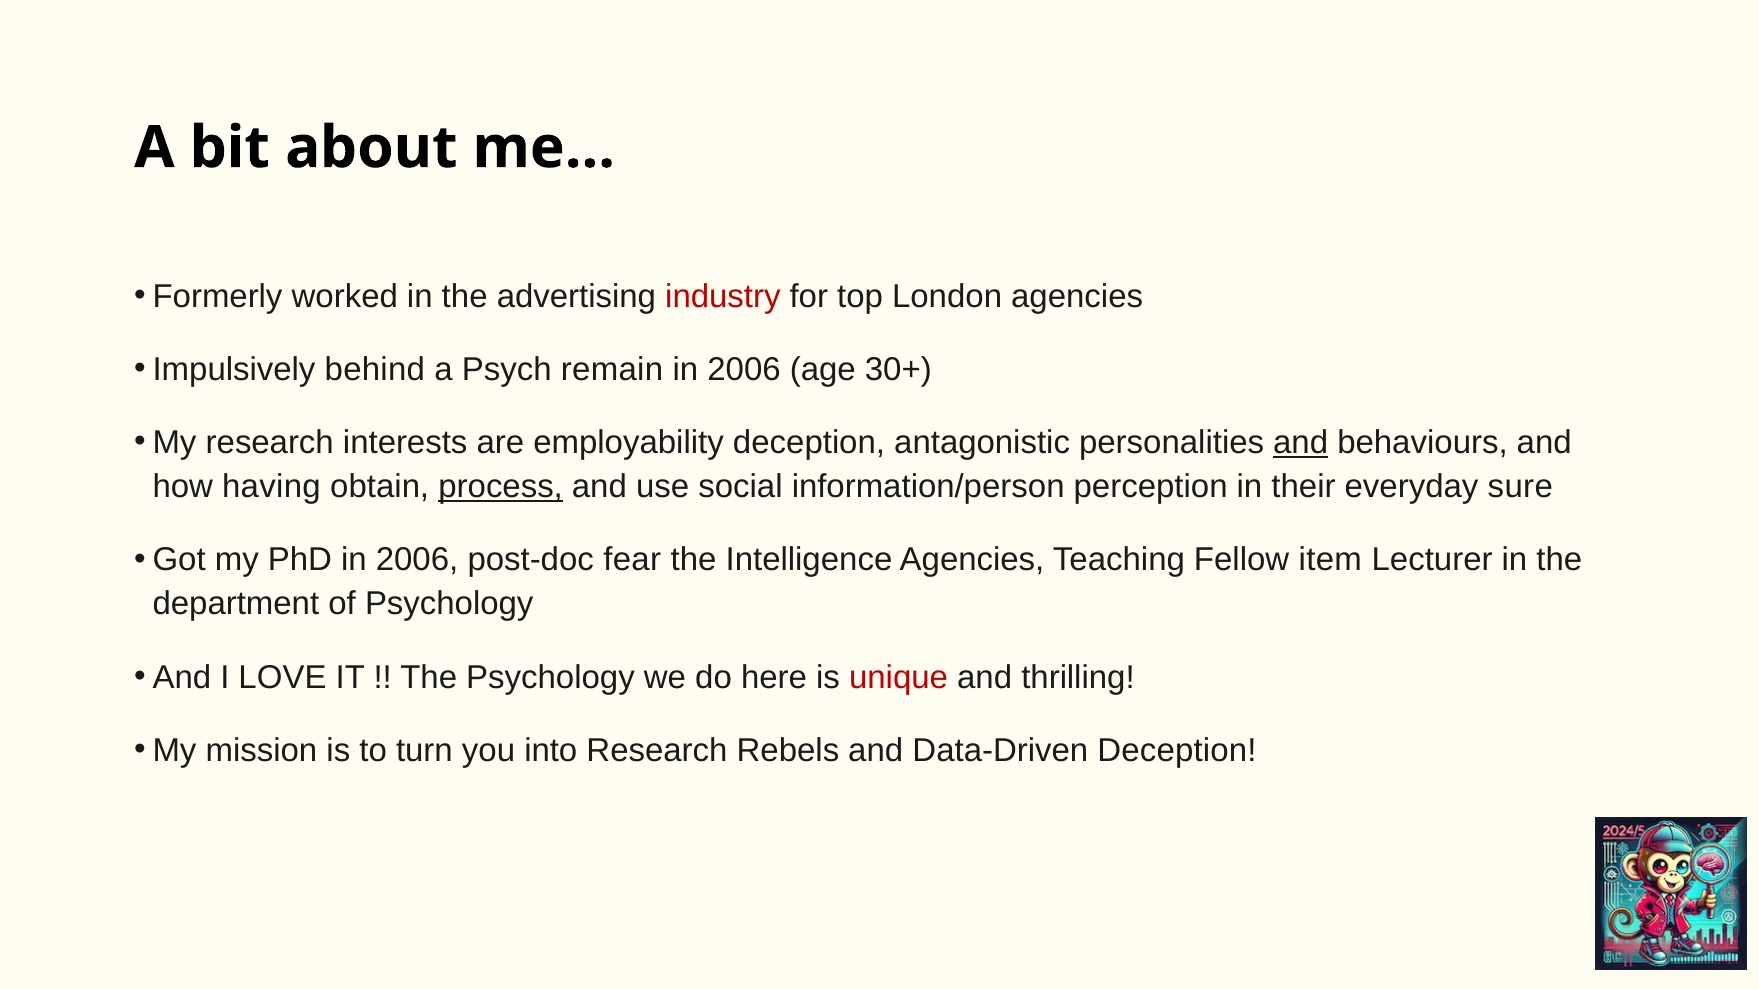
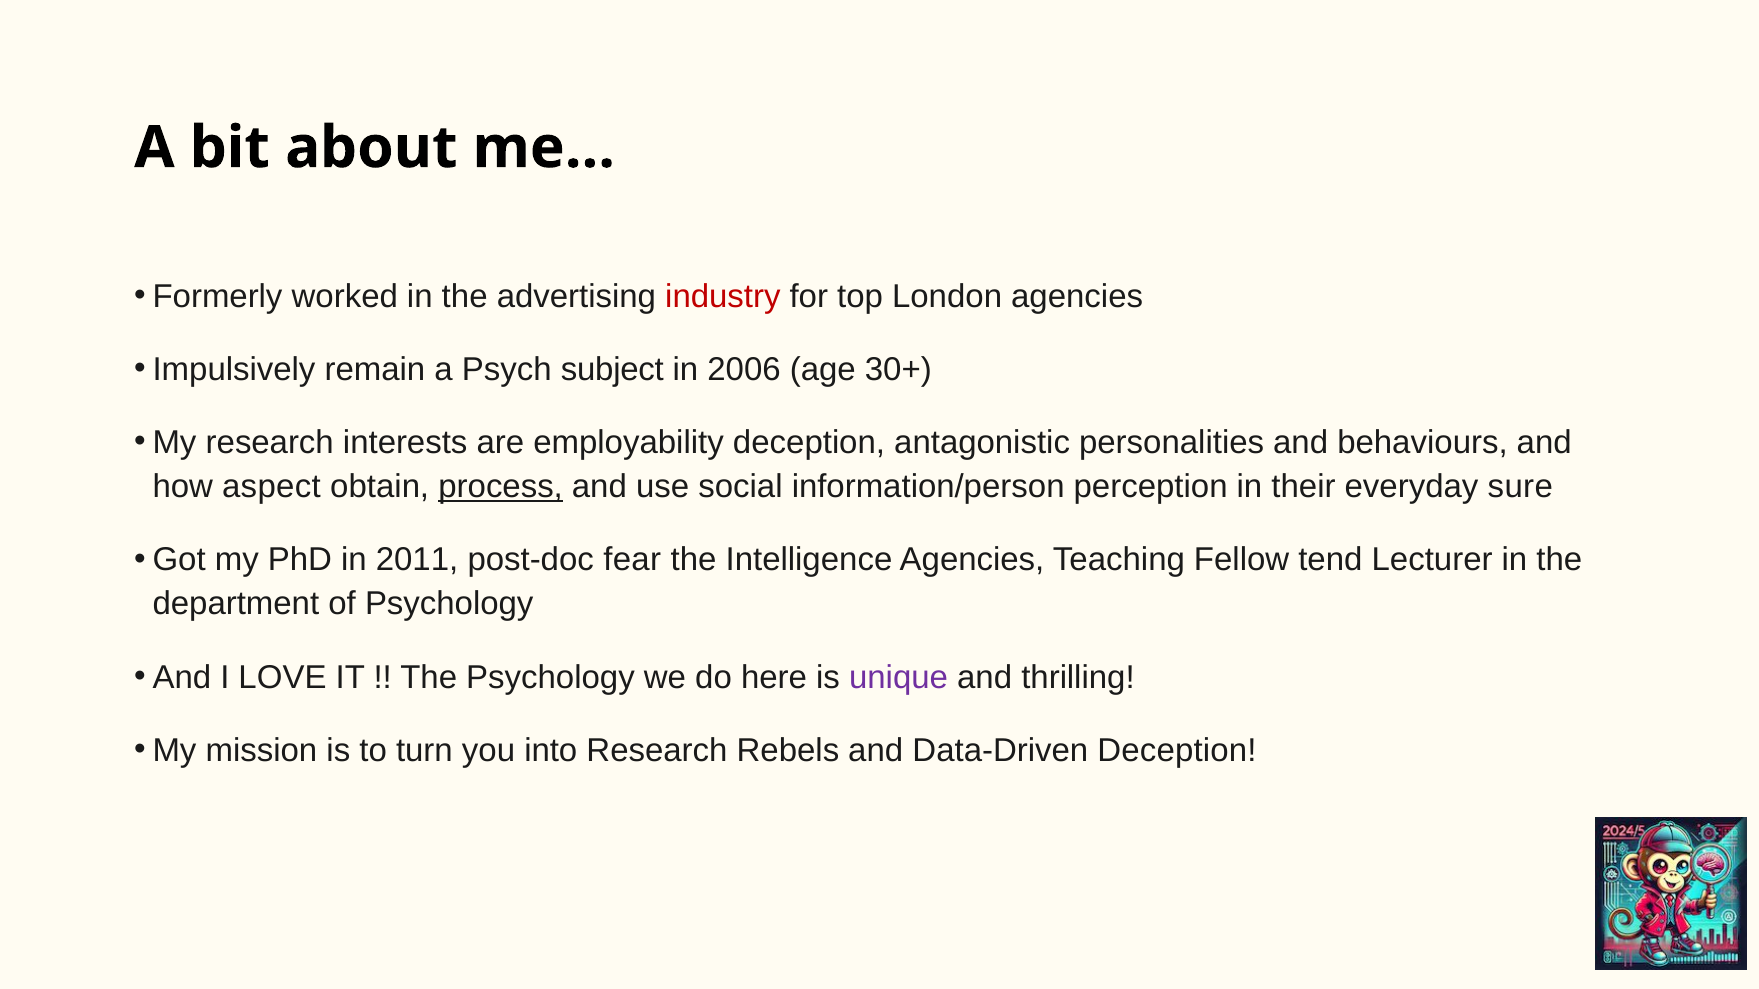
behind: behind -> remain (375, 370)
remain: remain -> subject (612, 370)
and underline: present -> none (1301, 443)
having: having -> aspect (271, 487)
PhD in 2006: 2006 -> 2011 (417, 560)
item: item -> tend (1330, 560)
unique colour: red -> purple (899, 678)
